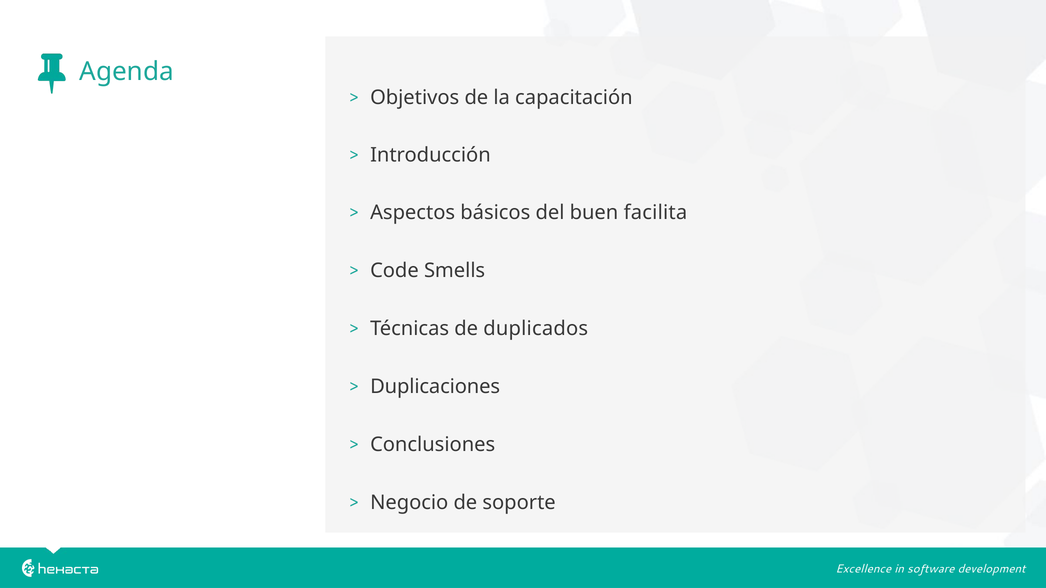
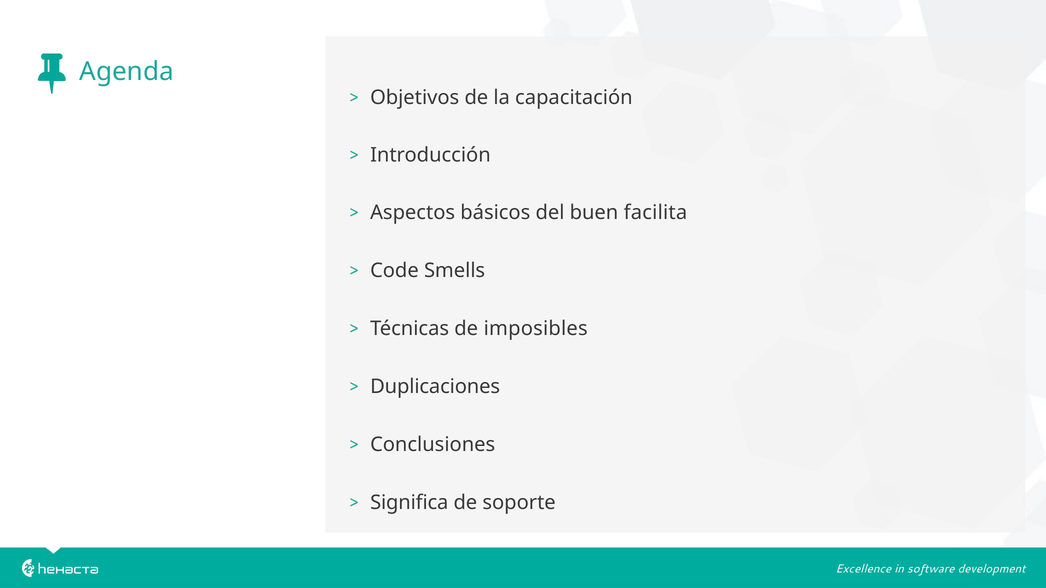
duplicados: duplicados -> imposibles (536, 329)
Negocio: Negocio -> Significa (409, 503)
